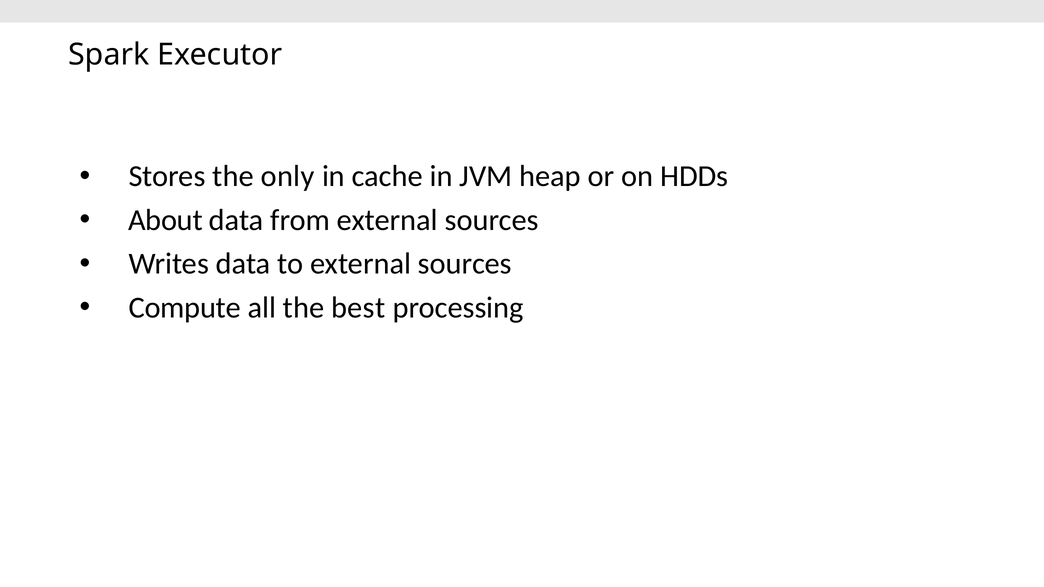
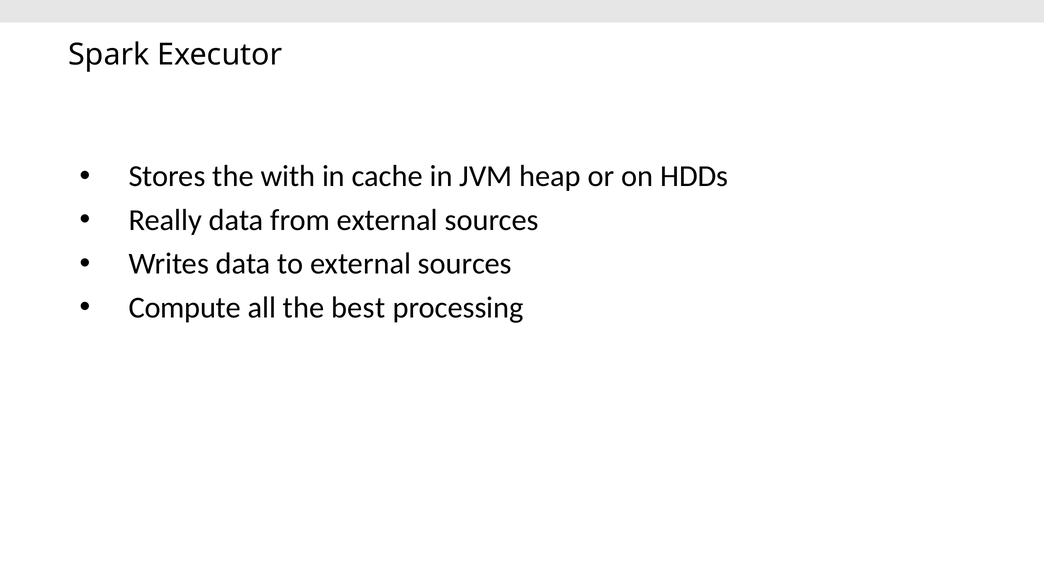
only: only -> with (288, 176)
About: About -> Really (165, 220)
